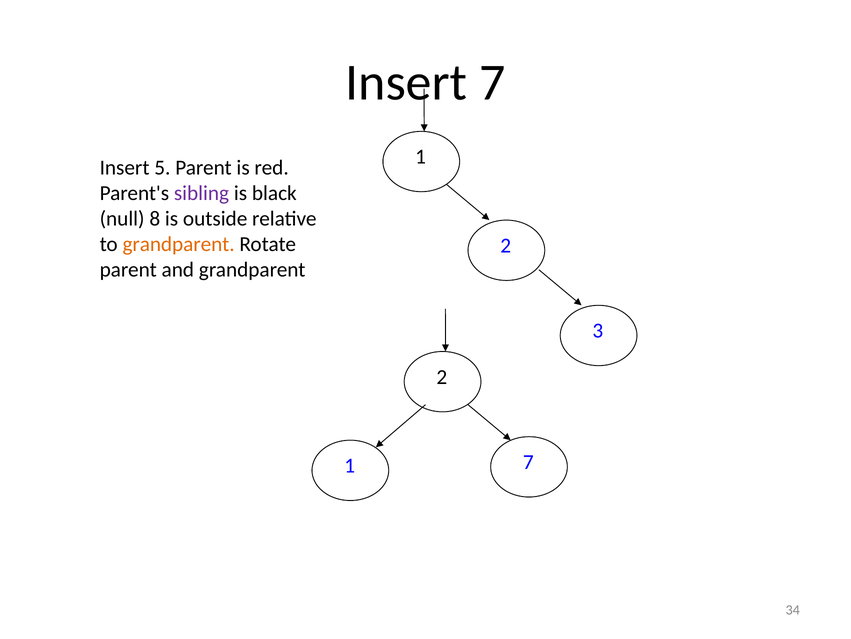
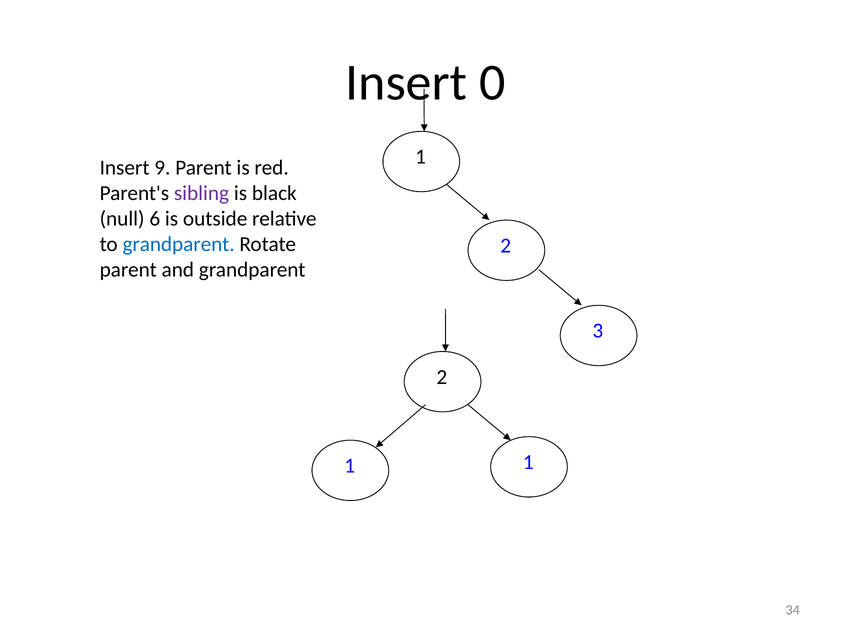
Insert 7: 7 -> 0 (492, 82)
5: 5 -> 9 (162, 167)
8: 8 -> 6 (155, 218)
grandparent colour: orange -> blue (179, 244)
1 7: 7 -> 1 (528, 462)
